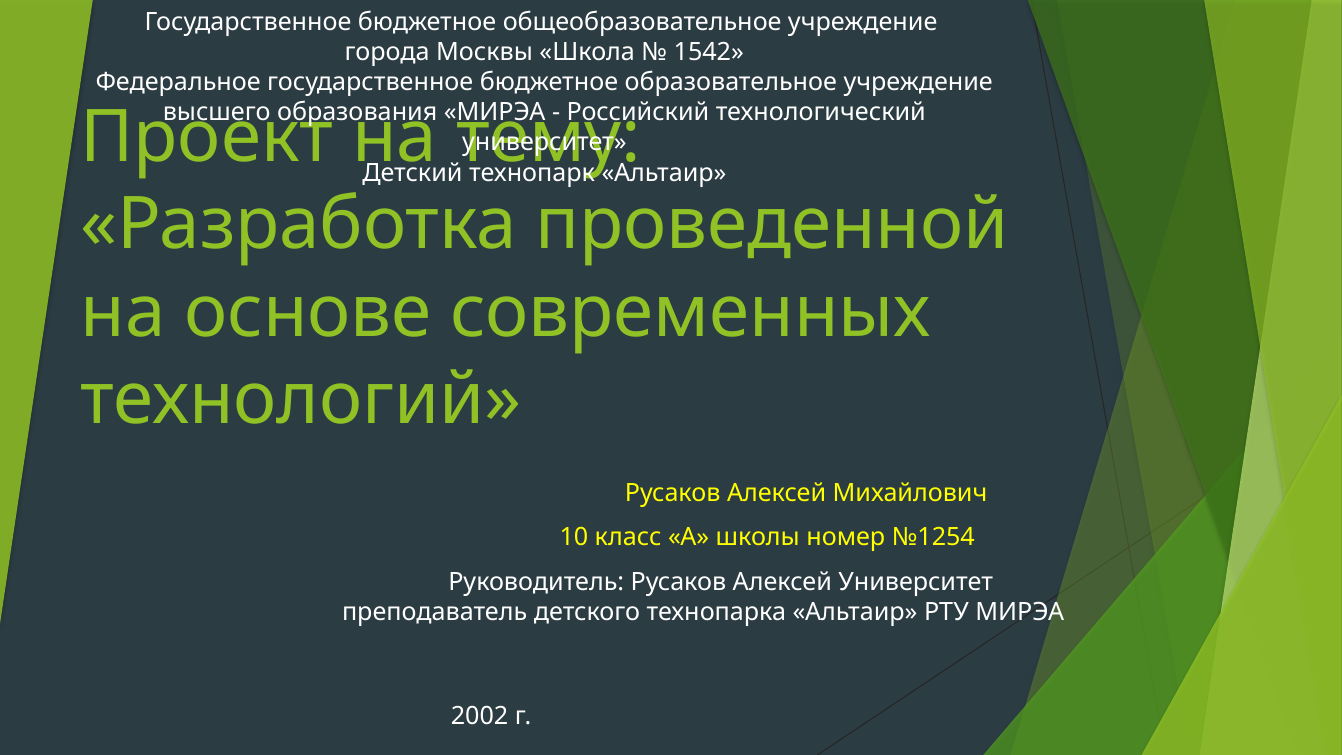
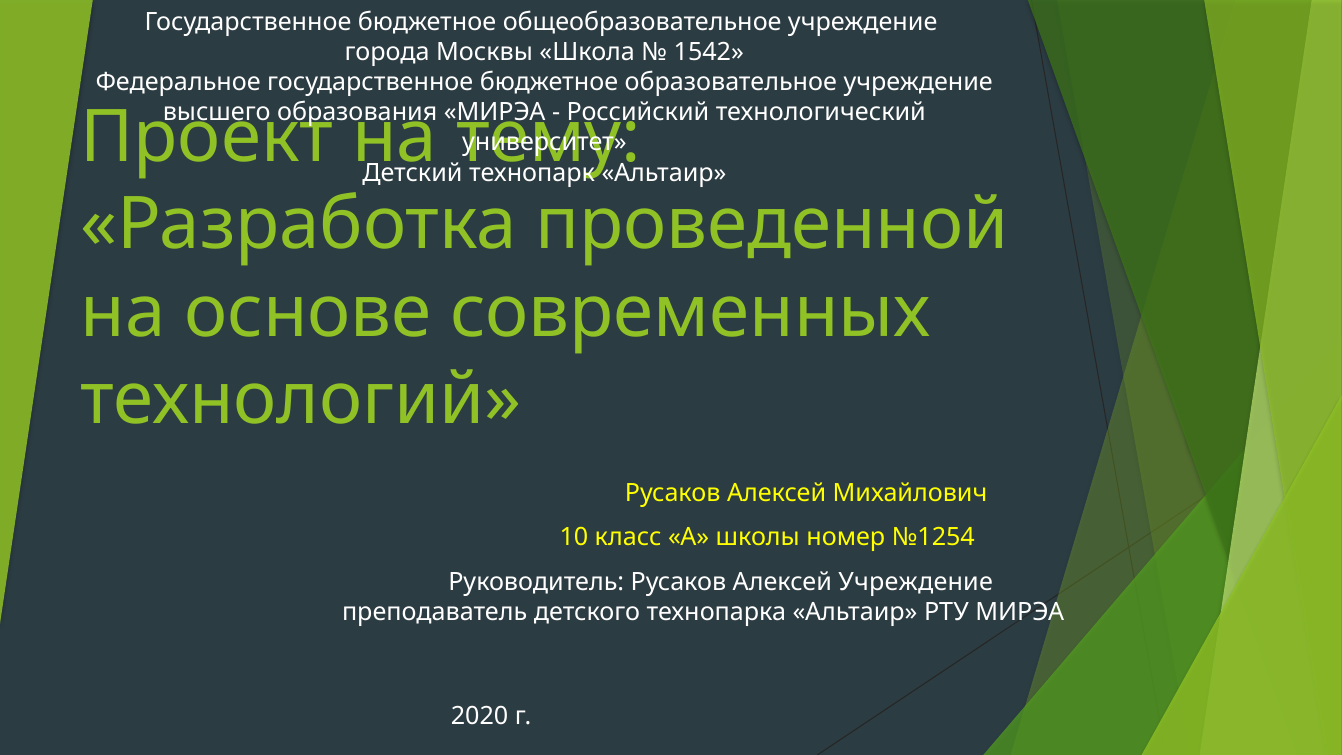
Алексей Университет: Университет -> Учреждение (916, 582)
2002: 2002 -> 2020 (480, 716)
